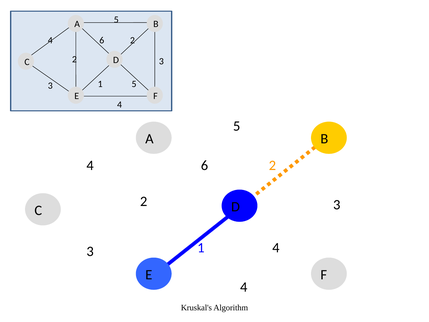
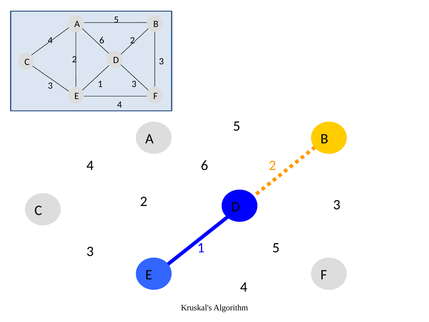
1 5: 5 -> 3 (134, 84)
1 4: 4 -> 5 (276, 248)
